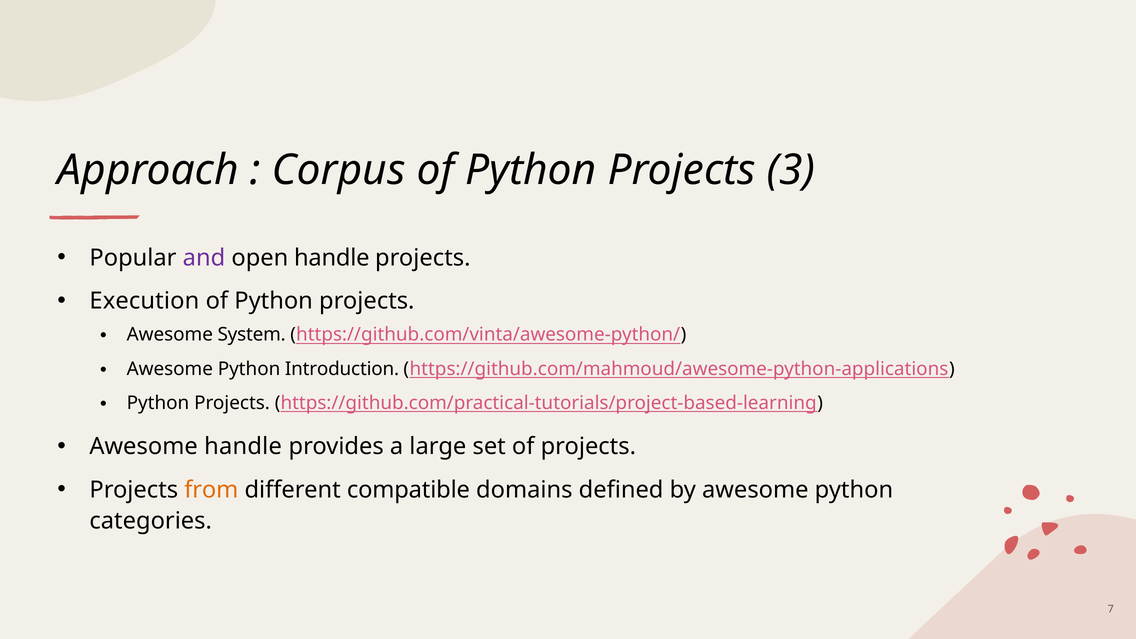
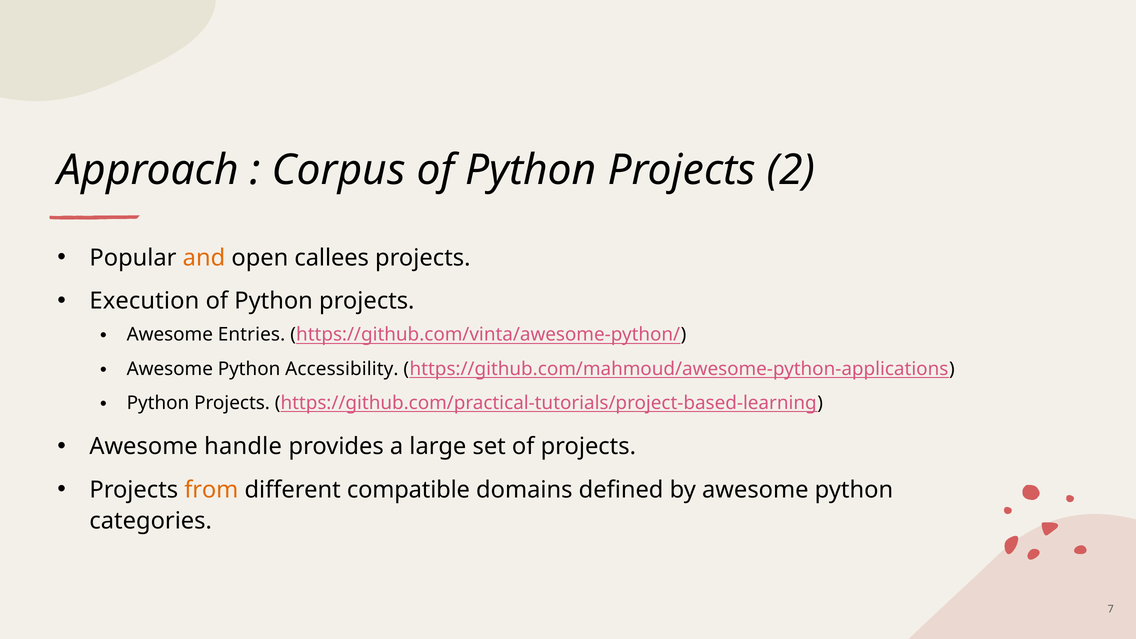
3: 3 -> 2 (791, 170)
and colour: purple -> orange (204, 258)
open handle: handle -> callees (332, 258)
System: System -> Entries (251, 335)
Introduction: Introduction -> Accessibility (342, 369)
